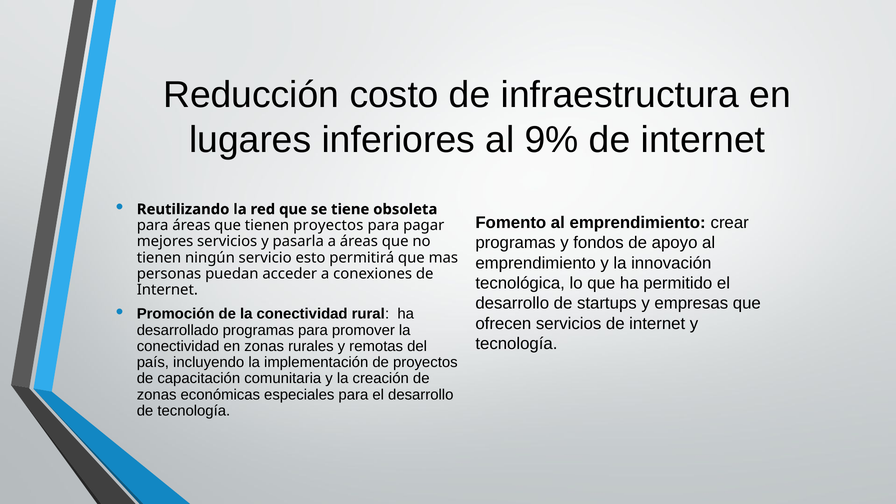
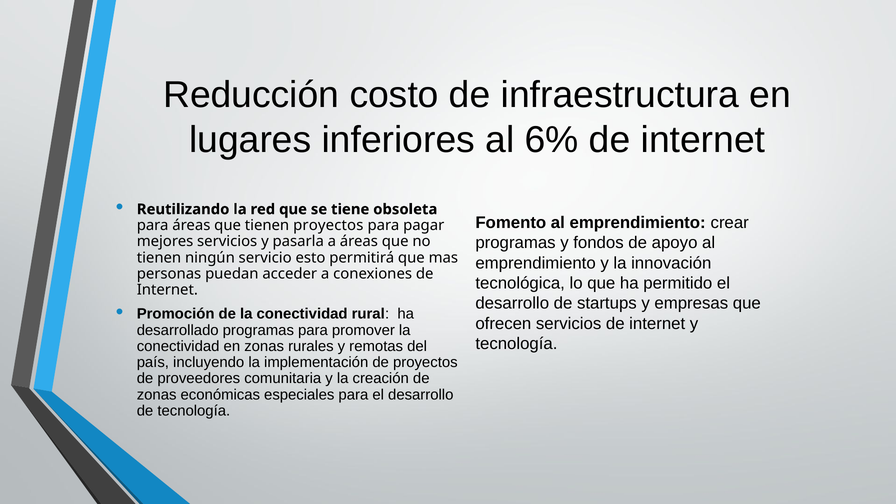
9%: 9% -> 6% (552, 140)
capacitación: capacitación -> proveedores (199, 378)
